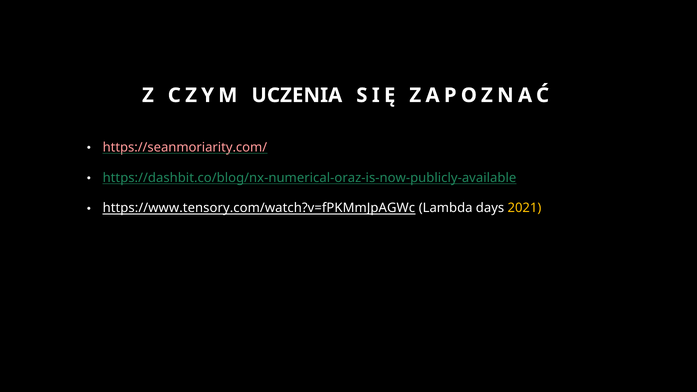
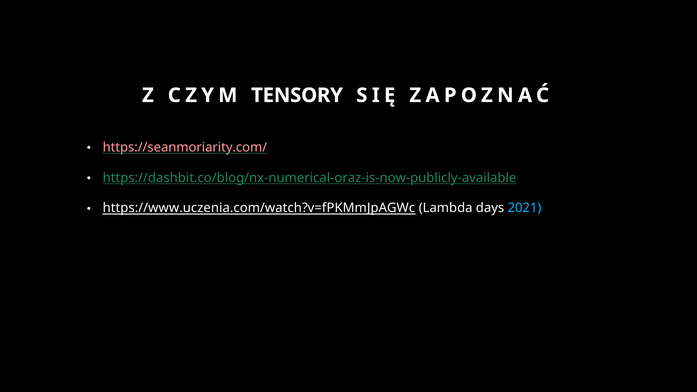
UCZENIA: UCZENIA -> TENSORY (297, 95)
https://www.tensory.com/watch?v=fPKMmJpAGWc: https://www.tensory.com/watch?v=fPKMmJpAGWc -> https://www.uczenia.com/watch?v=fPKMmJpAGWc (259, 208)
2021 colour: yellow -> light blue (524, 208)
